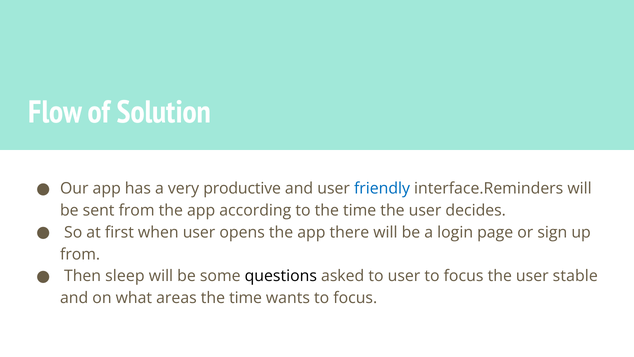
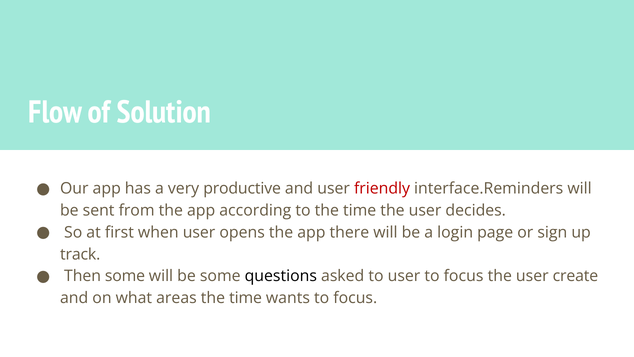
friendly colour: blue -> red (382, 188)
from: from -> track (80, 254)
Then sleep: sleep -> some (125, 276)
stable: stable -> create (575, 276)
